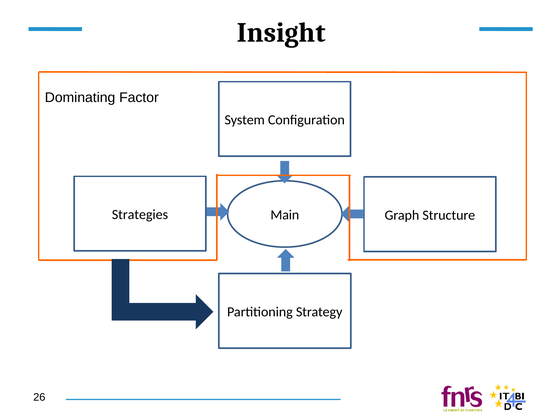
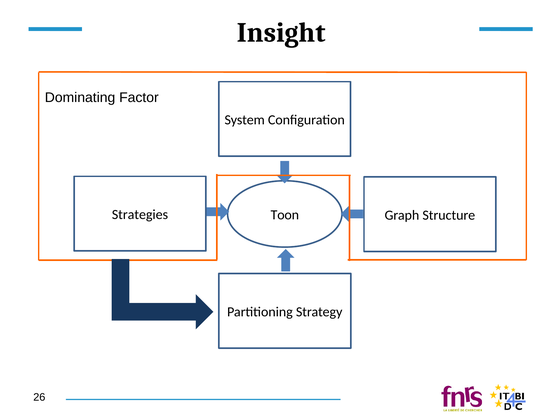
Main: Main -> Toon (285, 215)
